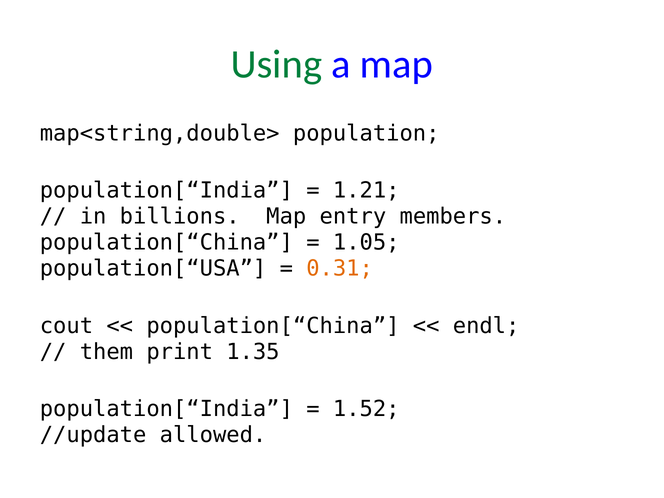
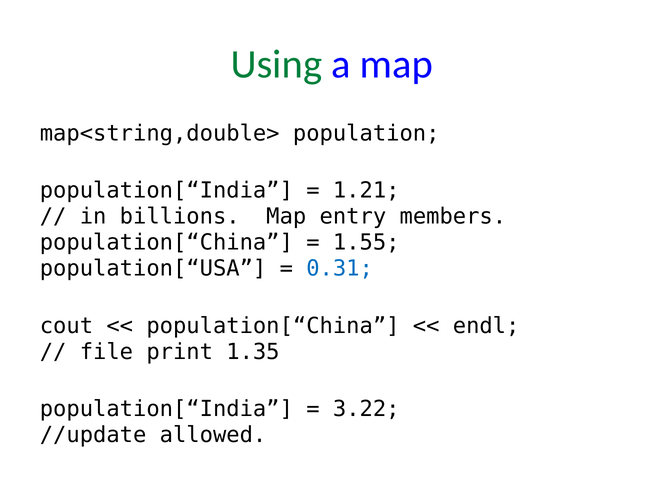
1.05: 1.05 -> 1.55 (366, 243)
0.31 colour: orange -> blue (340, 269)
them: them -> file (106, 352)
1.52: 1.52 -> 3.22 (366, 409)
